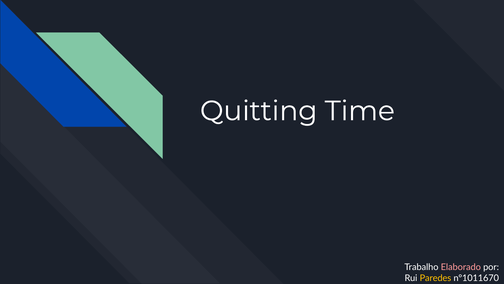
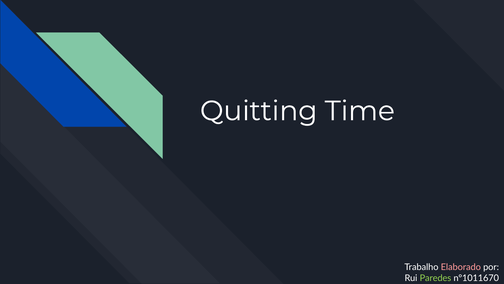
Paredes colour: yellow -> light green (435, 278)
